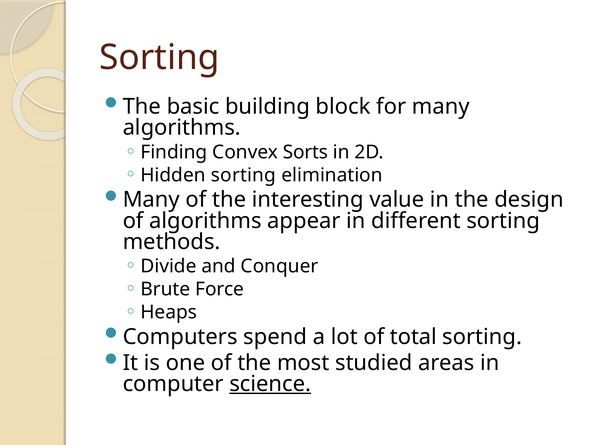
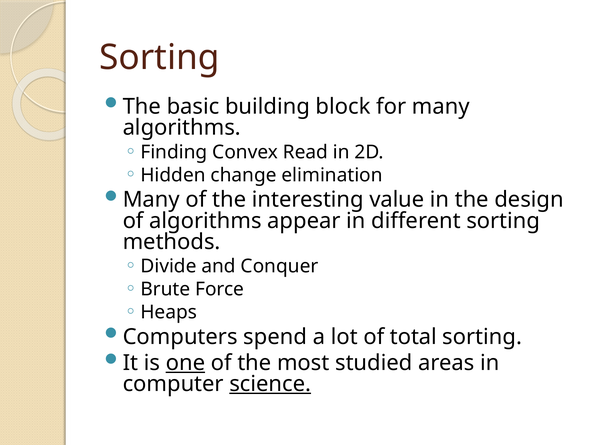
Sorts: Sorts -> Read (305, 152)
Hidden sorting: sorting -> change (244, 175)
one underline: none -> present (185, 363)
